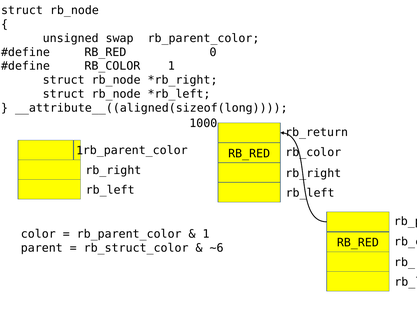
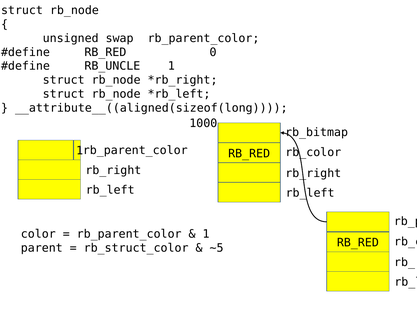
RB_COLOR: RB_COLOR -> RB_UNCLE (112, 66)
rb_return: rb_return -> rb_bitmap (317, 132)
~6: ~6 -> ~5 (217, 248)
